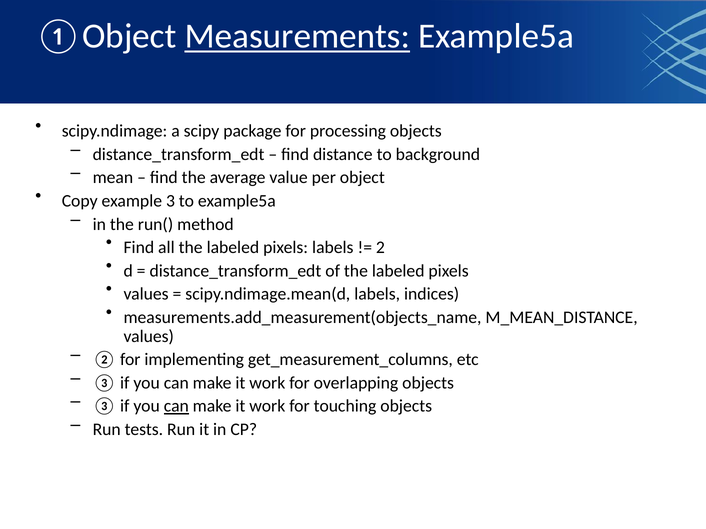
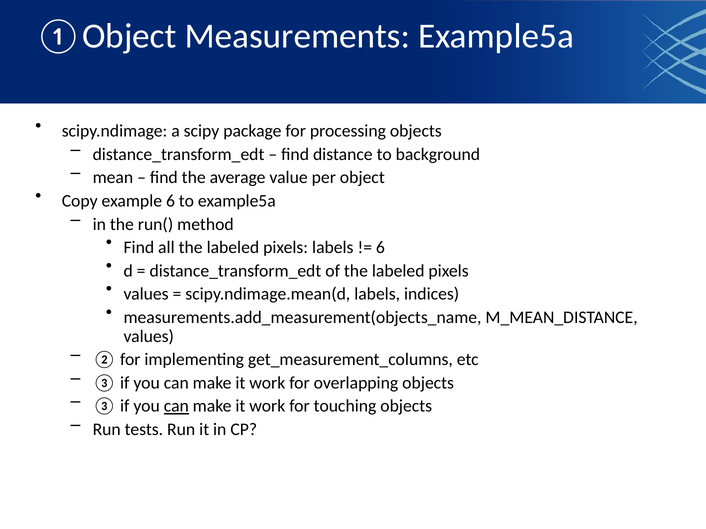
Measurements underline: present -> none (297, 36)
example 3: 3 -> 6 (171, 201)
2: 2 -> 6 (380, 248)
